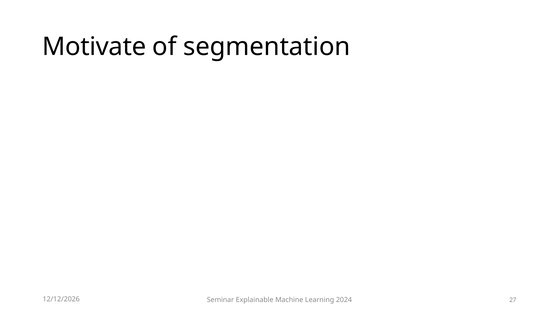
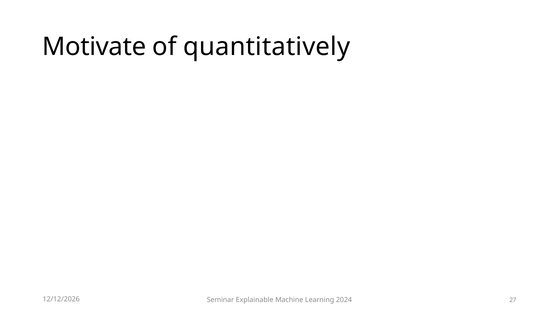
segmentation: segmentation -> quantitatively (267, 47)
